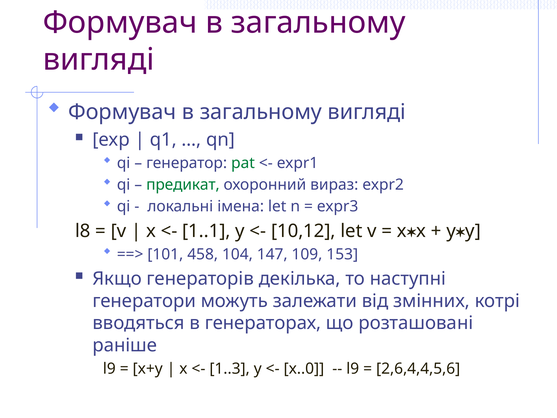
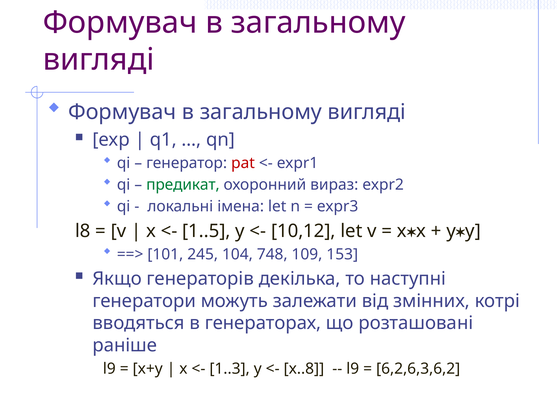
pat colour: green -> red (243, 163)
1..1: 1..1 -> 1..5 (206, 231)
458: 458 -> 245 (203, 254)
147: 147 -> 748 (272, 254)
x..0: x..0 -> x..8 (304, 369)
2,6,4,4,5,6: 2,6,4,4,5,6 -> 6,2,6,3,6,2 (418, 369)
